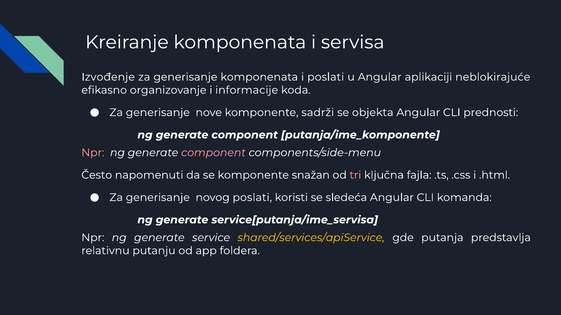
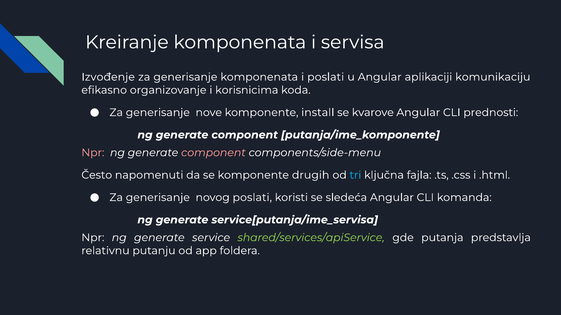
neblokirajuće: neblokirajuće -> komunikaciju (493, 77)
informacije: informacije -> korisnicima (247, 90)
sadrži: sadrži -> install (318, 113)
objekta: objekta -> kvarove (373, 113)
snažan: snažan -> drugih (311, 175)
tri colour: pink -> light blue (355, 175)
shared/services/apiService colour: yellow -> light green (311, 238)
